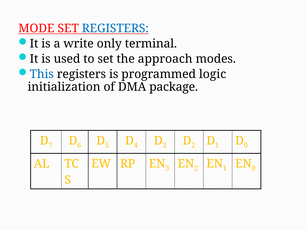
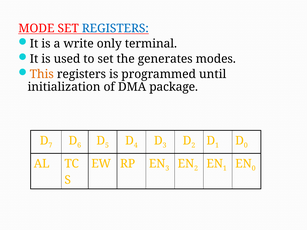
approach: approach -> generates (165, 59)
This colour: blue -> orange (42, 74)
logic: logic -> until (213, 74)
